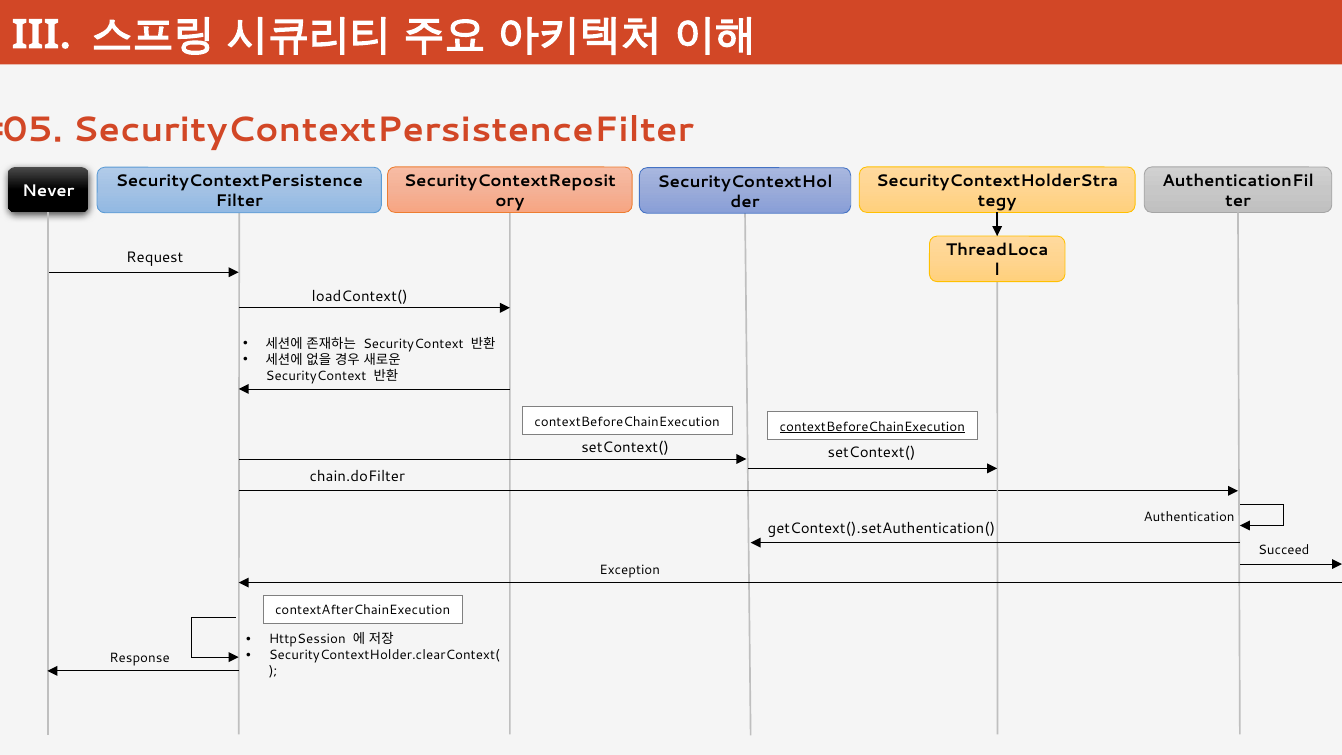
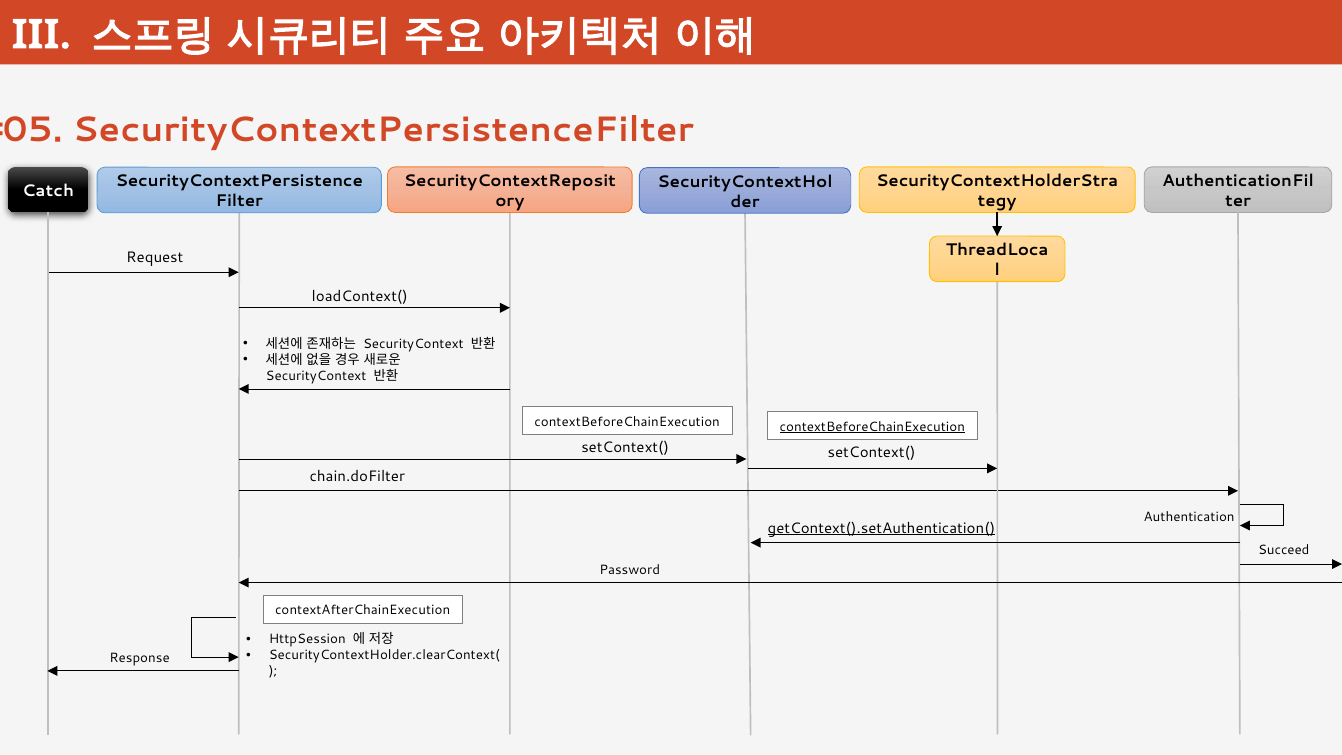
Never: Never -> Catch (48, 191)
getContext().setAuthentication( underline: none -> present (881, 528)
Exception: Exception -> Password (630, 570)
